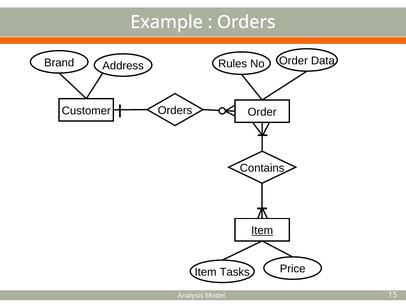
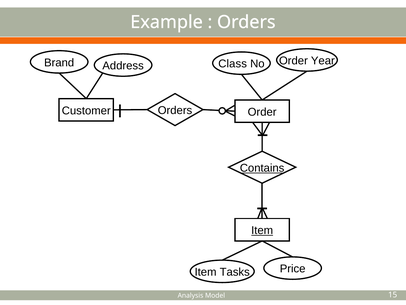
Rules: Rules -> Class (233, 64)
Data: Data -> Year (323, 61)
Contains underline: none -> present (262, 168)
